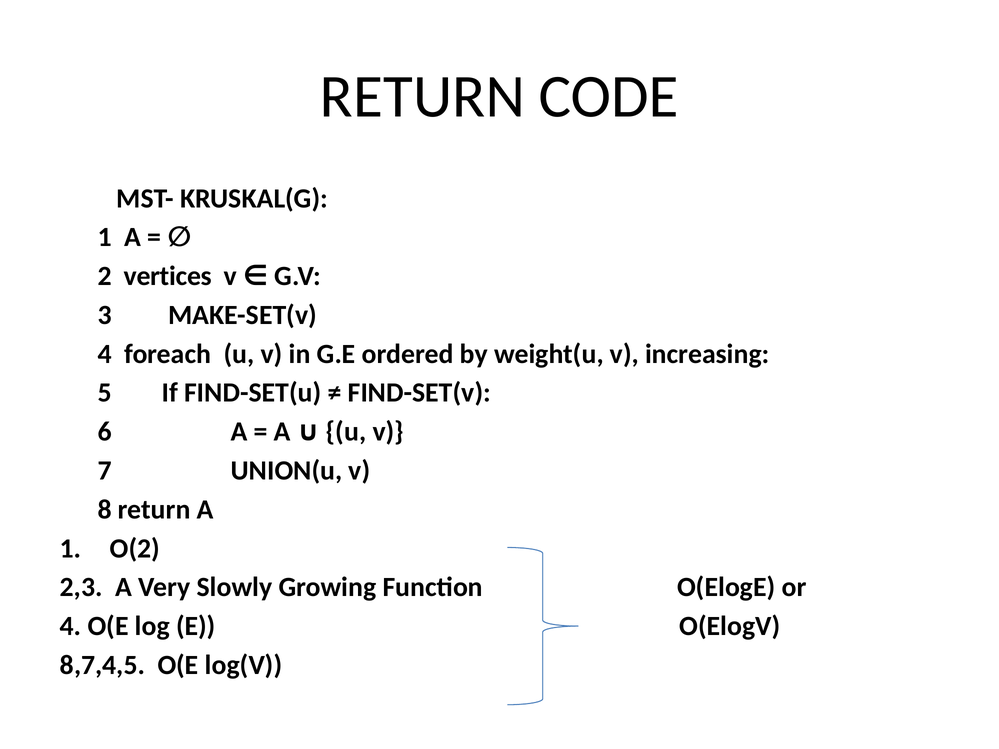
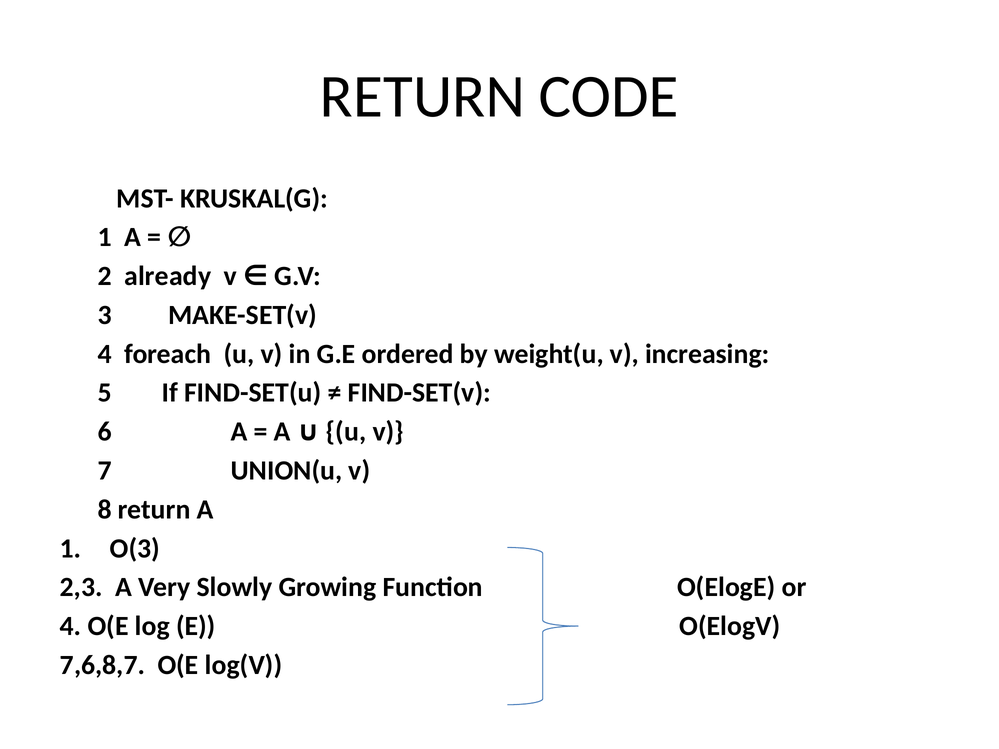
vertices: vertices -> already (168, 276)
O(2: O(2 -> O(3 (135, 549)
8,7,4,5: 8,7,4,5 -> 7,6,8,7 (102, 665)
